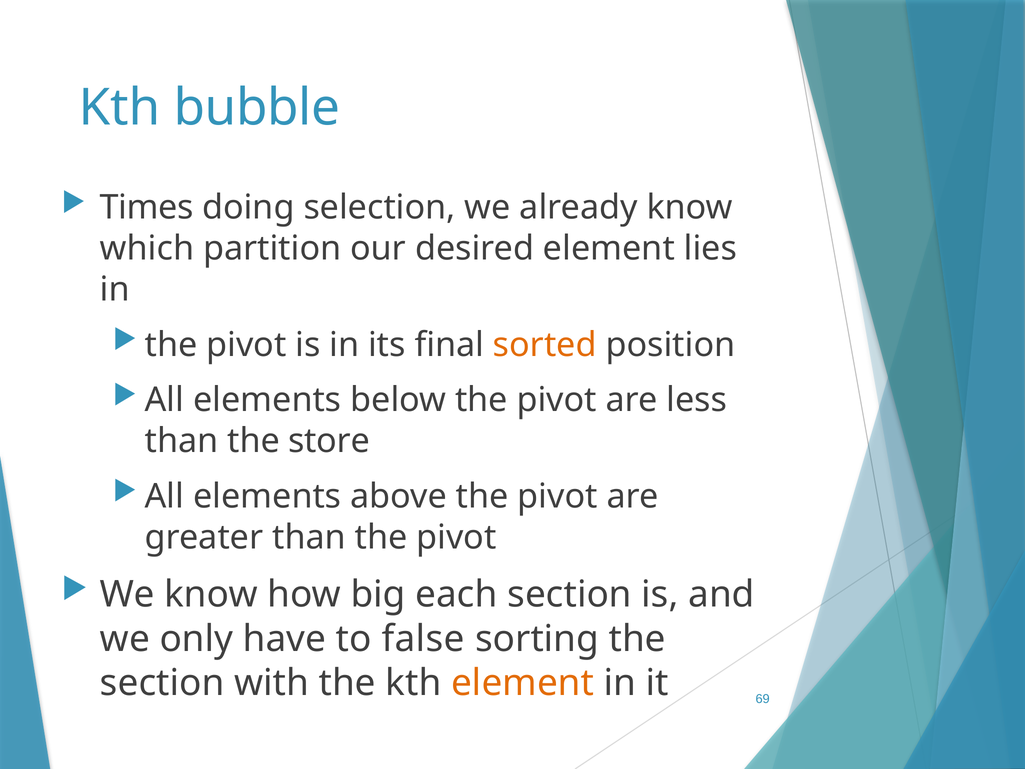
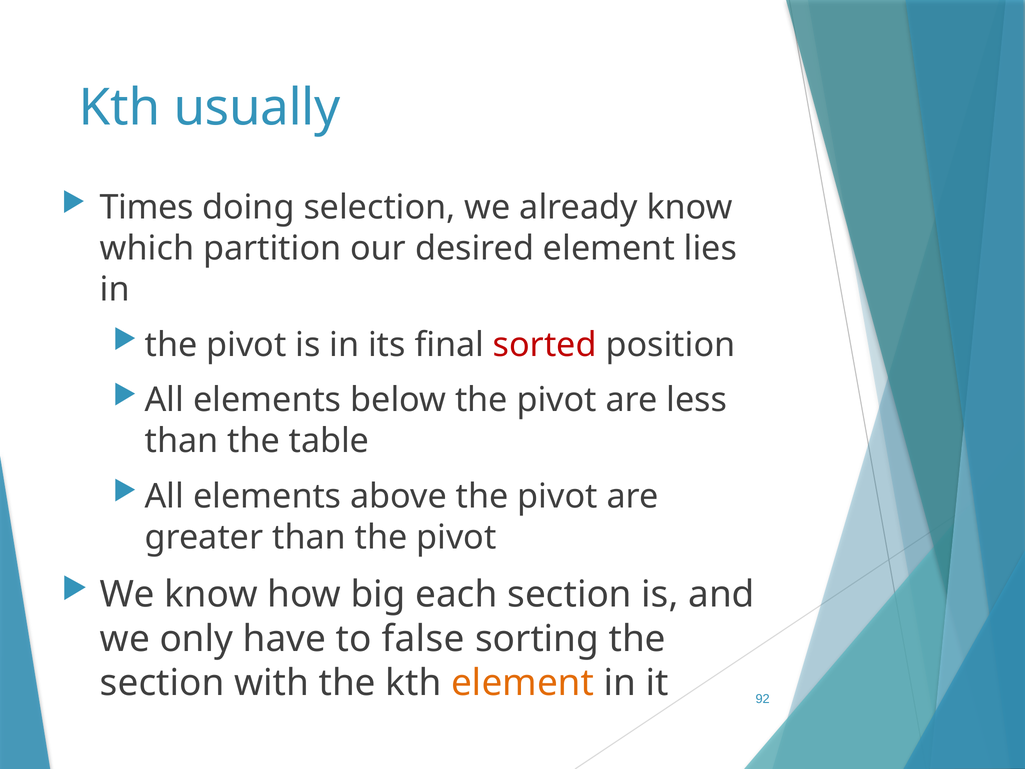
bubble: bubble -> usually (257, 108)
sorted colour: orange -> red (545, 345)
store: store -> table (329, 441)
69: 69 -> 92 (763, 699)
